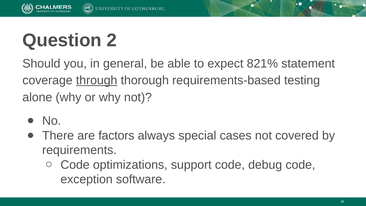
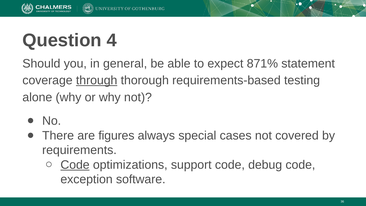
2: 2 -> 4 (112, 40)
821%: 821% -> 871% (262, 64)
factors: factors -> figures (116, 135)
Code underline: none -> present (75, 165)
